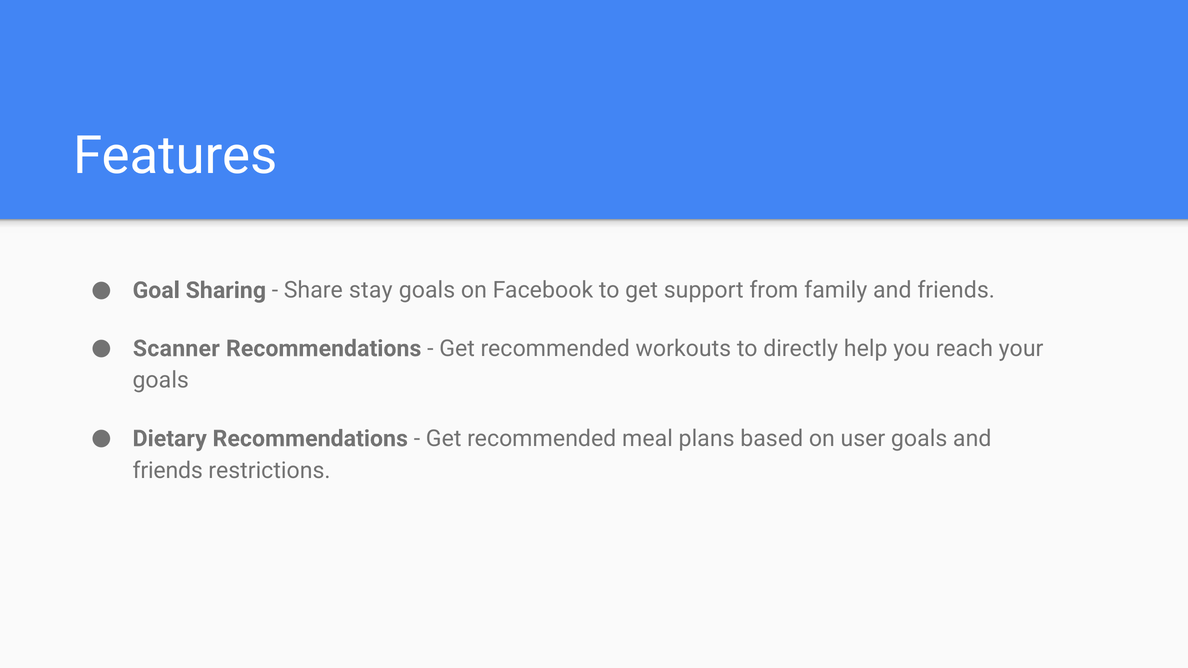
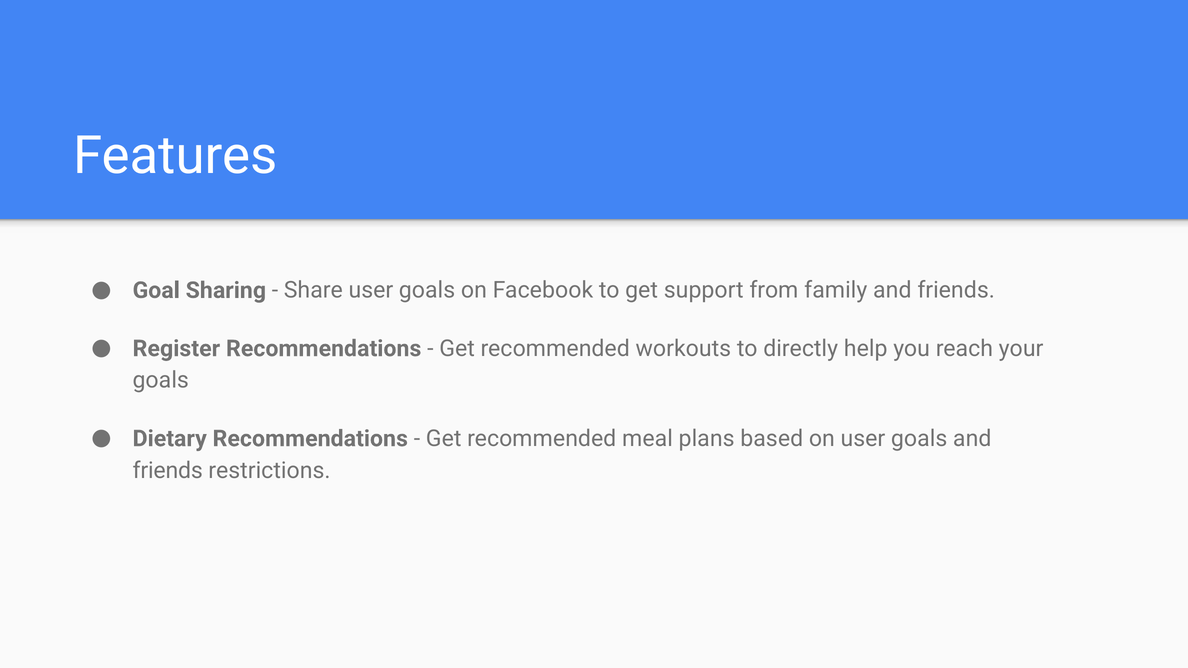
Share stay: stay -> user (371, 290)
Scanner: Scanner -> Register (176, 349)
